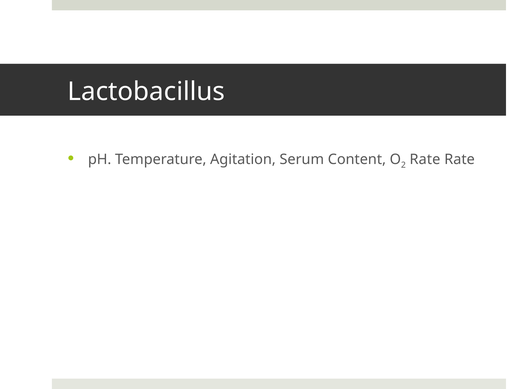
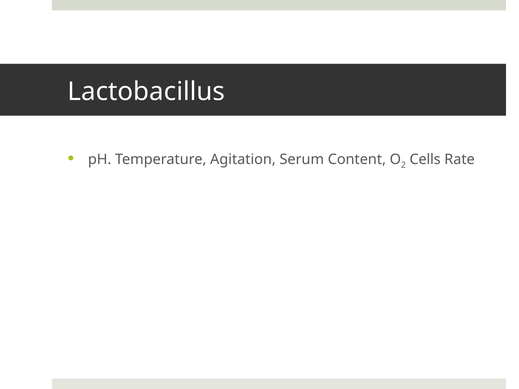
Rate: Rate -> Cells (425, 160)
